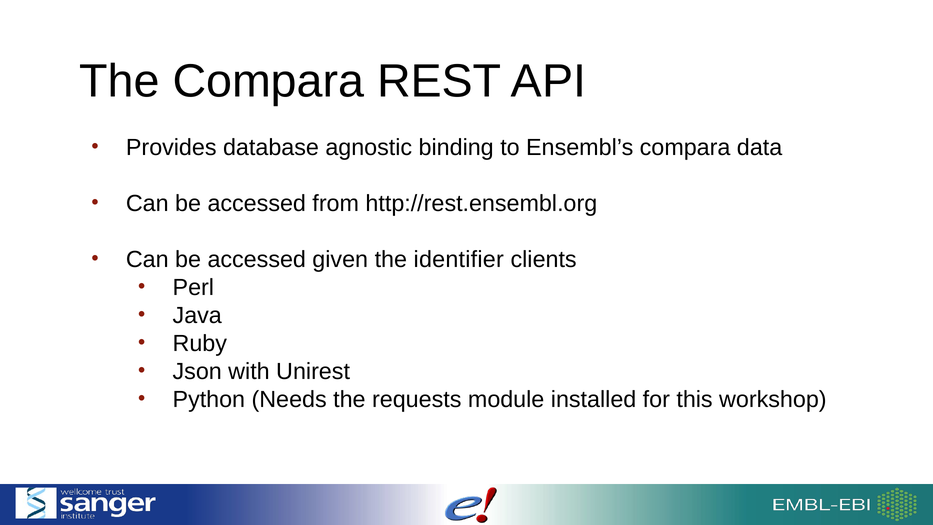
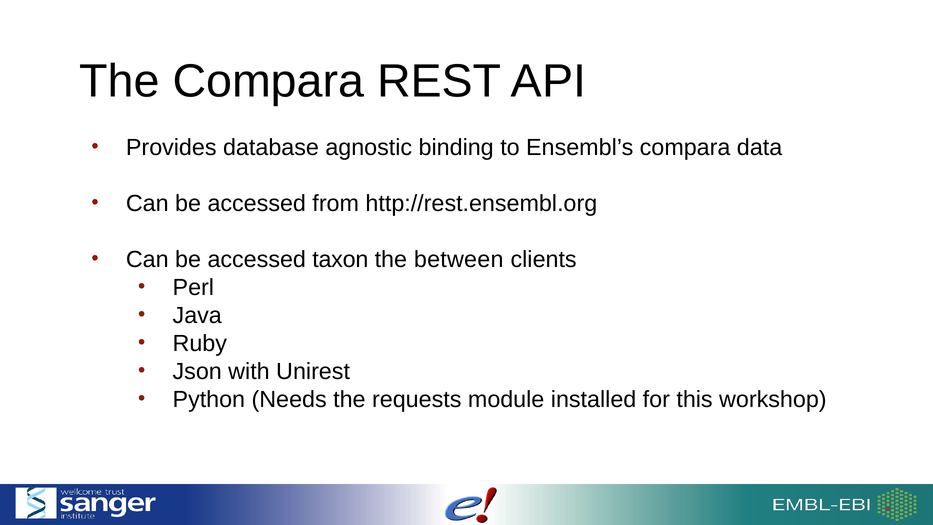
given: given -> taxon (340, 259)
identifier: identifier -> between (459, 259)
